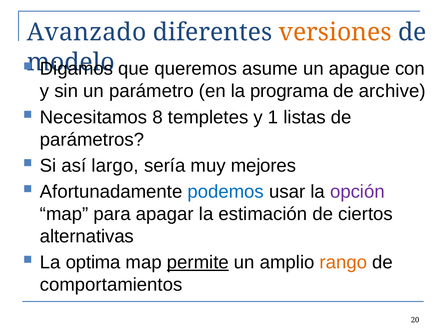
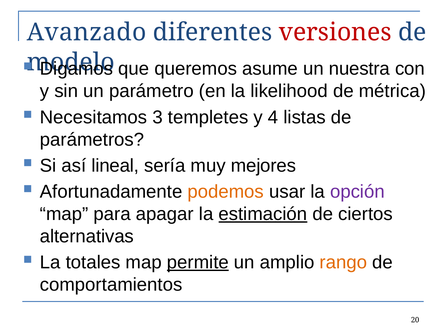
versiones colour: orange -> red (335, 32)
apague: apague -> nuestra (359, 69)
programa: programa -> likelihood (289, 91)
archive: archive -> métrica (392, 91)
8: 8 -> 3 (158, 117)
1: 1 -> 4 (273, 117)
largo: largo -> lineal (115, 165)
podemos colour: blue -> orange (226, 191)
estimación underline: none -> present (263, 214)
optima: optima -> totales (93, 262)
